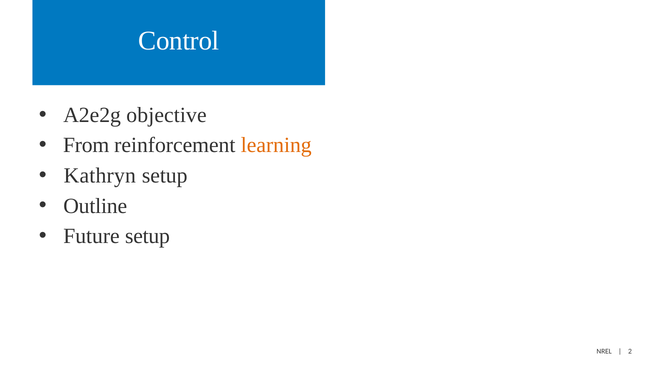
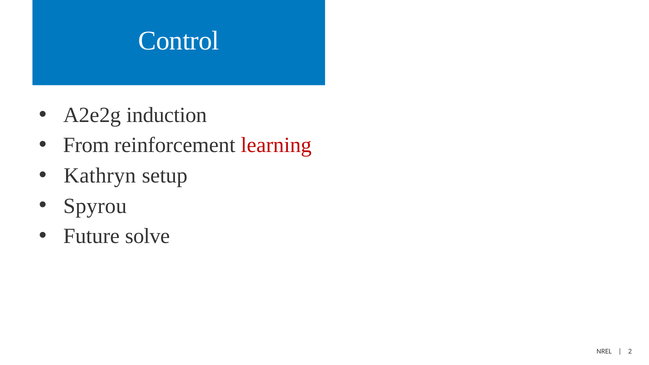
objective: objective -> induction (167, 115)
learning colour: orange -> red (276, 145)
Outline: Outline -> Spyrou (95, 206)
Future setup: setup -> solve (147, 236)
